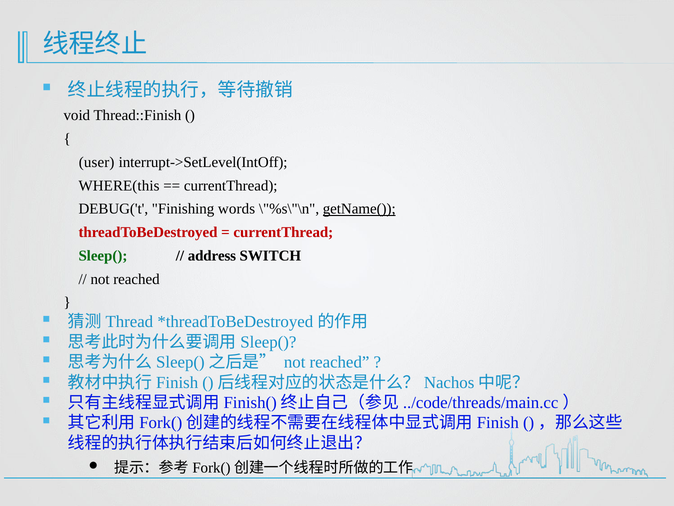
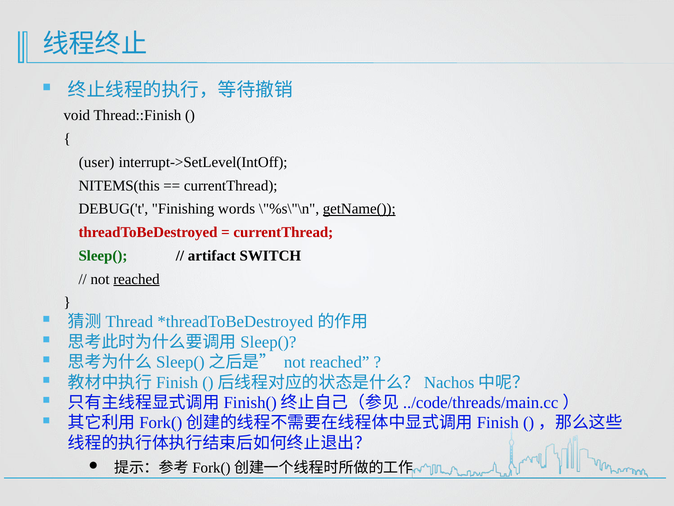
WHERE(this: WHERE(this -> NITEMS(this (119, 185)
address: address -> artifact (212, 255)
reached underline: none -> present (136, 279)
